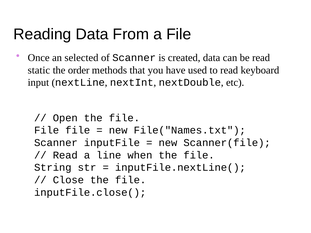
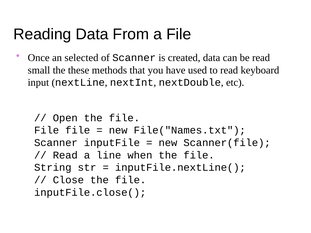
static: static -> small (39, 70)
order: order -> these (79, 70)
